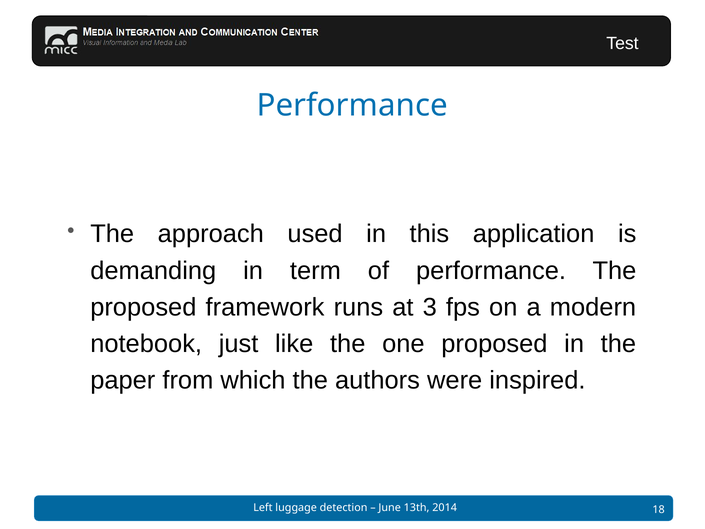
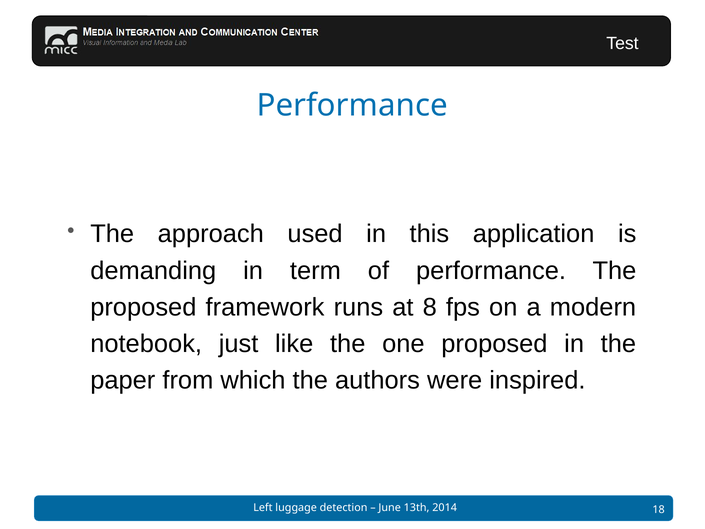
3: 3 -> 8 (430, 307)
